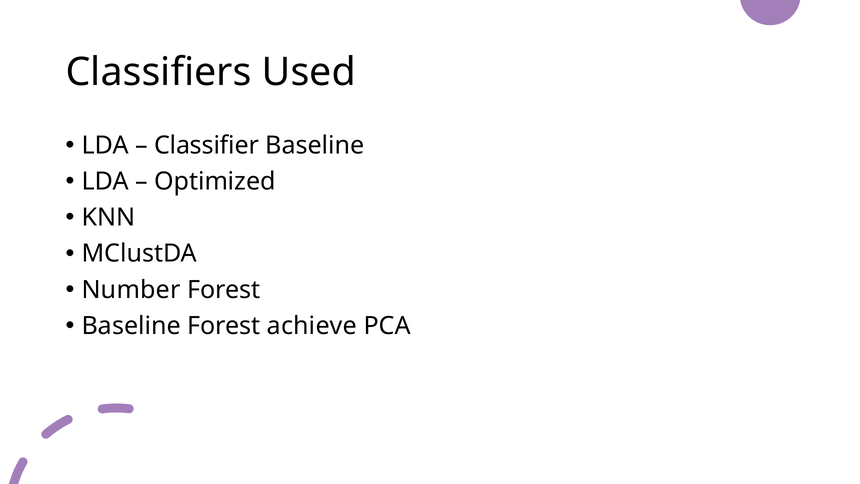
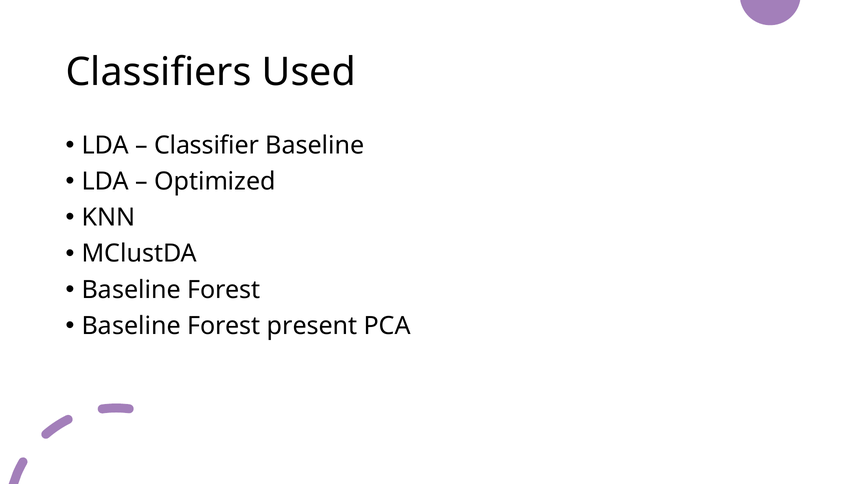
Number: Number -> Baseline (131, 290)
achieve: achieve -> present (312, 326)
